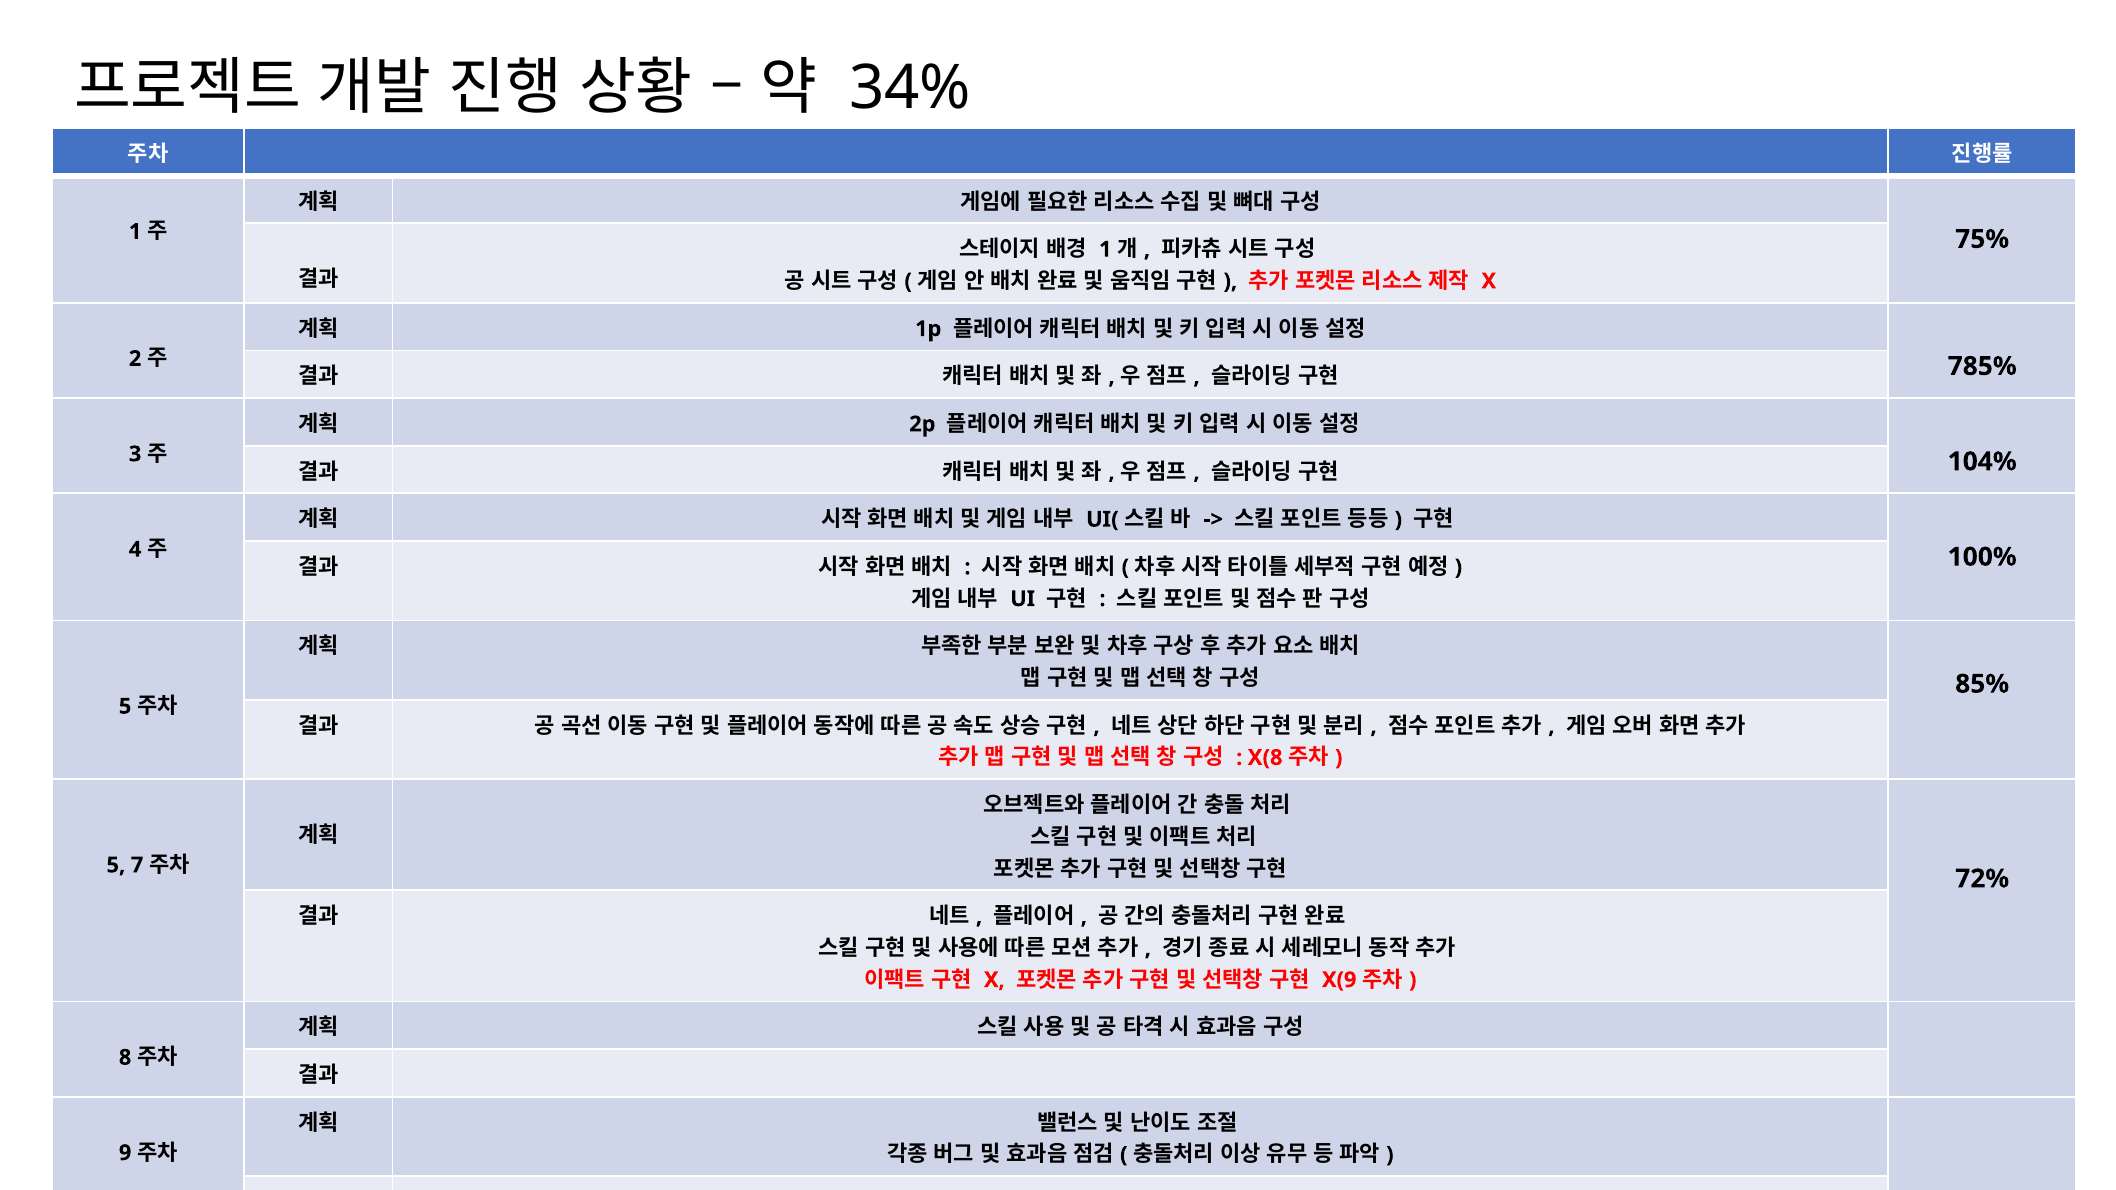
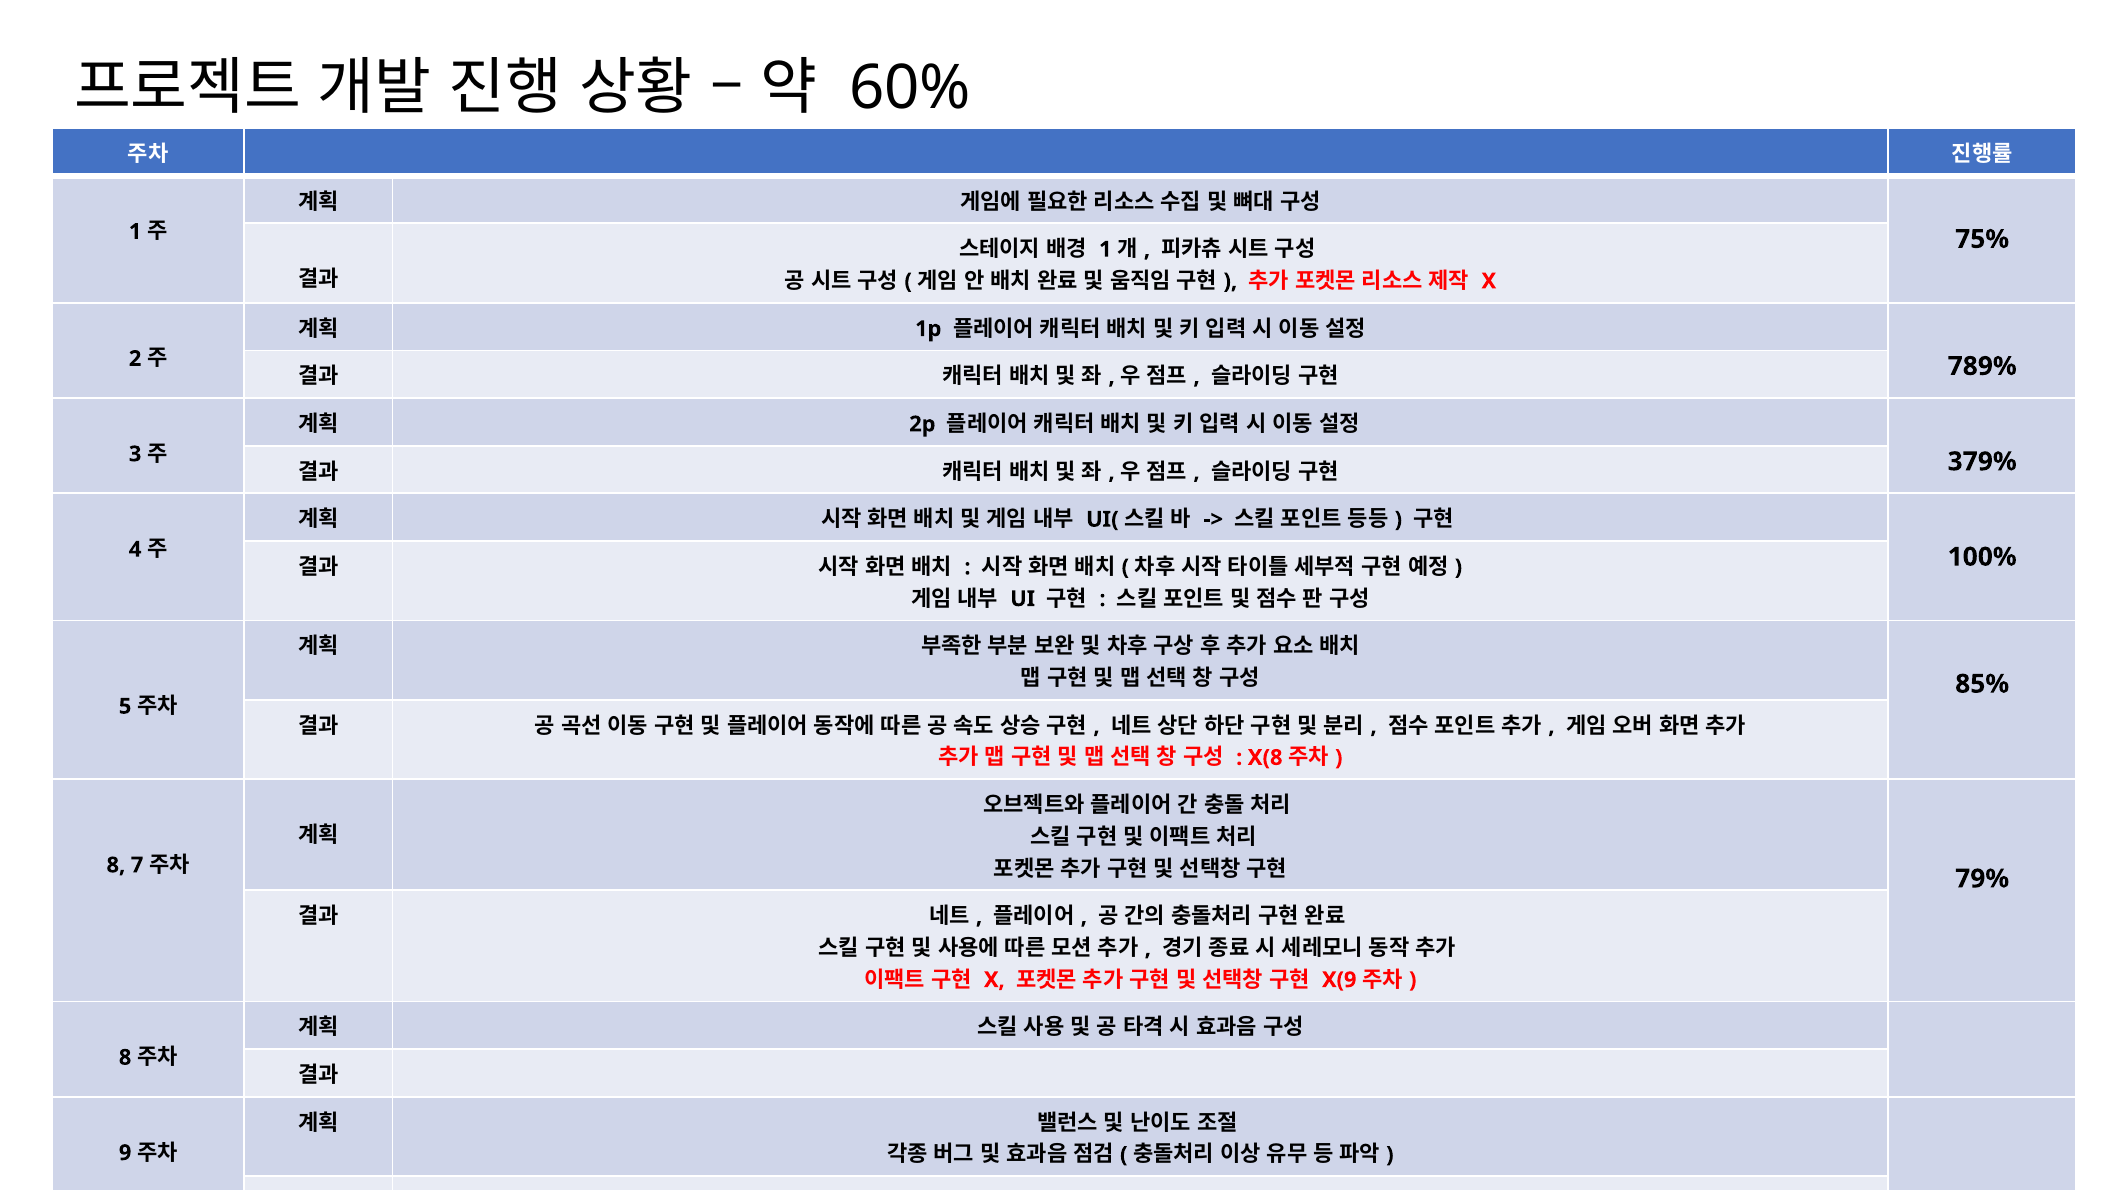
34%: 34% -> 60% (910, 88)
785%: 785% -> 789% (1982, 366)
104%: 104% -> 379% (1982, 462)
5: 5 -> 8 (116, 865)
72%: 72% -> 79% (1982, 879)
